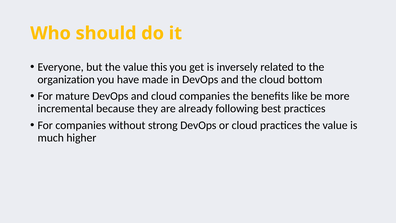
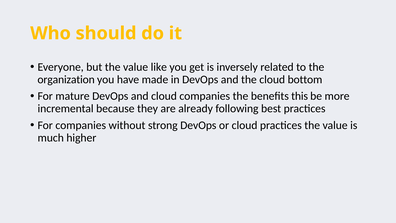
this: this -> like (159, 67)
like: like -> this (300, 96)
